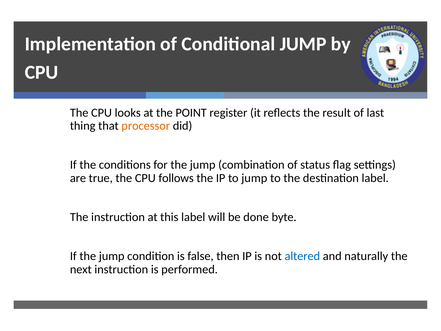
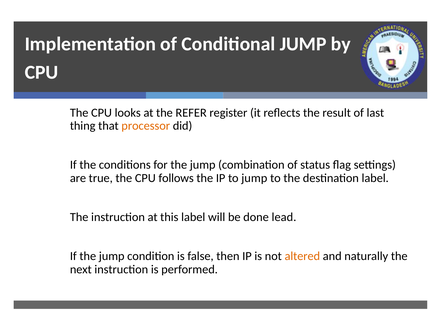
POINT: POINT -> REFER (191, 113)
byte: byte -> lead (284, 217)
altered colour: blue -> orange (302, 256)
